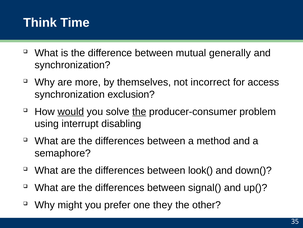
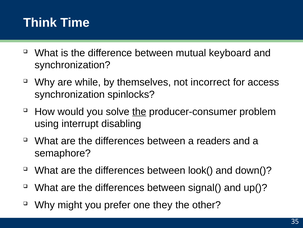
generally: generally -> keyboard (230, 53)
more: more -> while (88, 82)
exclusion: exclusion -> spinlocks (131, 94)
would underline: present -> none (71, 111)
method: method -> readers (213, 141)
